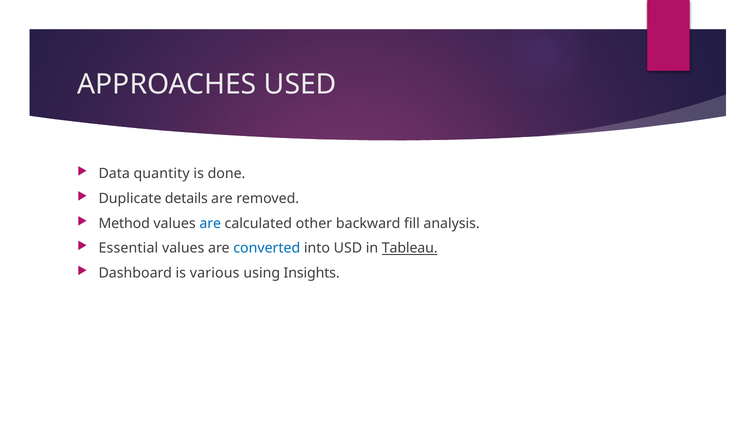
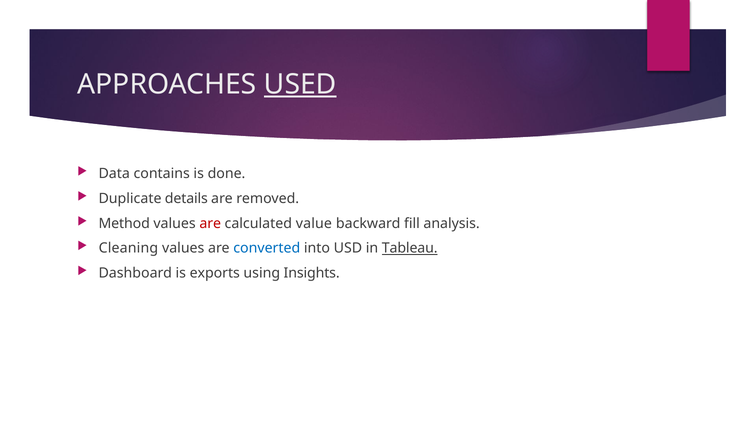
USED underline: none -> present (300, 84)
quantity: quantity -> contains (162, 174)
are colour: blue -> red (210, 224)
other: other -> value (314, 224)
Essential: Essential -> Cleaning (128, 248)
various: various -> exports (215, 273)
